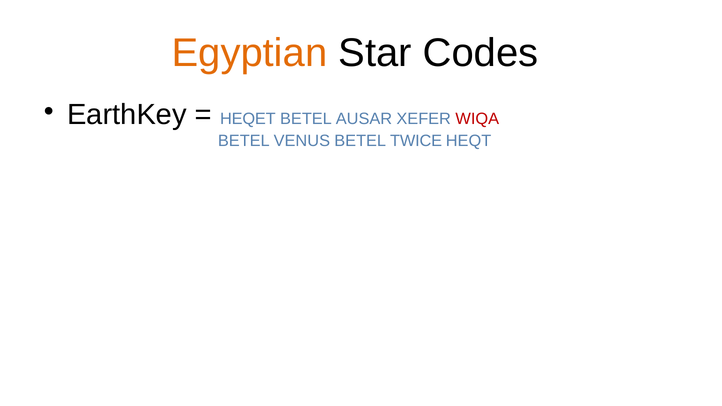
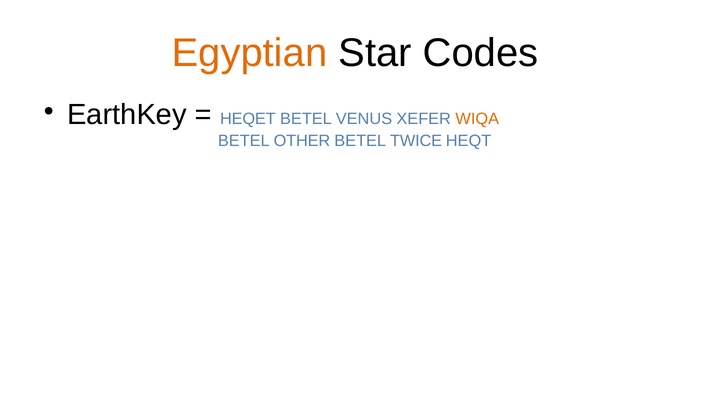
AUSAR: AUSAR -> VENUS (364, 119)
WIQA colour: red -> orange (477, 119)
VENUS: VENUS -> OTHER (302, 141)
